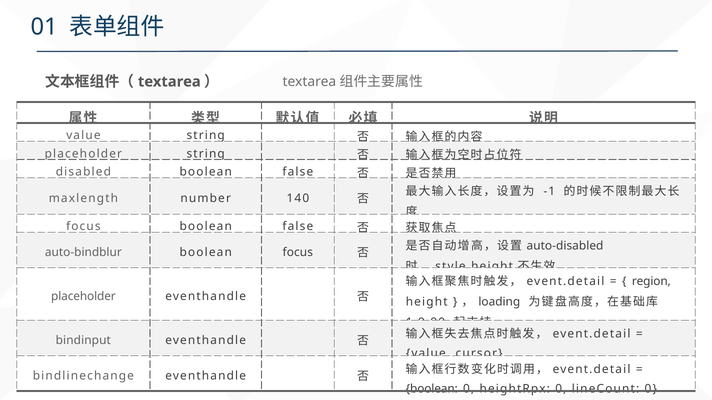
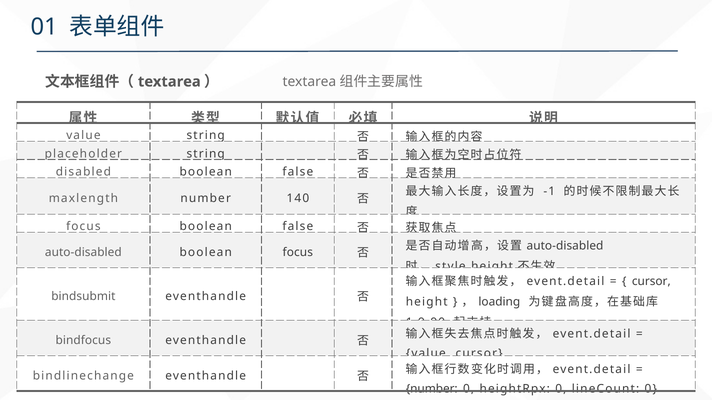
auto-bindblur: auto-bindblur -> auto-disabled (83, 253)
region: region -> cursor (651, 282)
placeholder: placeholder -> bindsubmit (83, 297)
bindinput: bindinput -> bindfocus (83, 341)
boolean: boolean -> number (432, 389)
